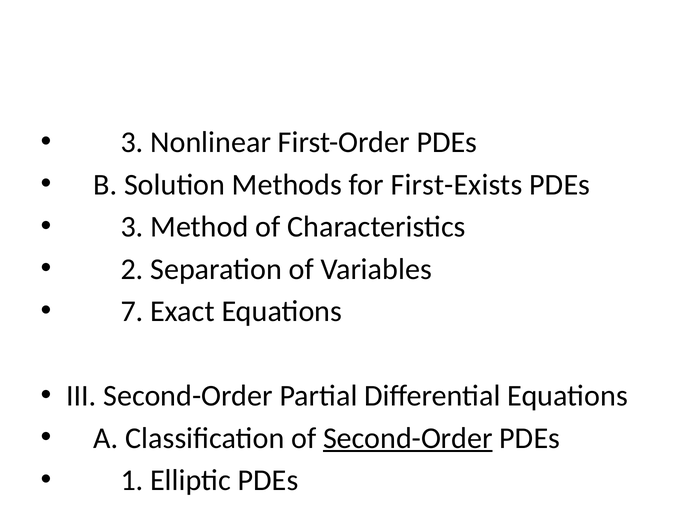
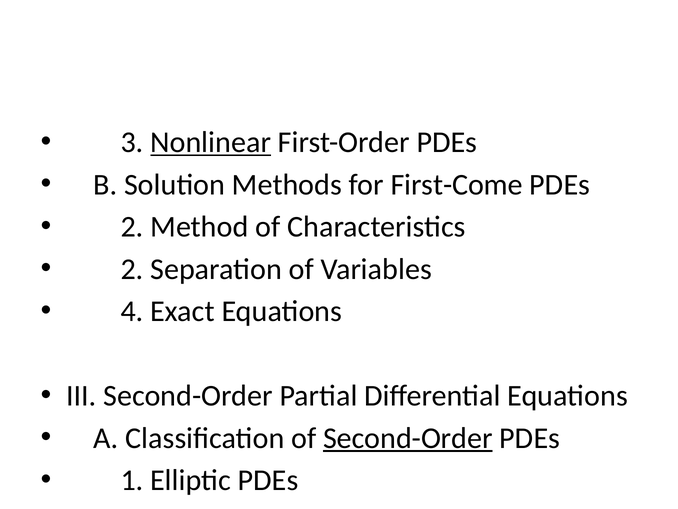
Nonlinear underline: none -> present (211, 142)
First-Exists: First-Exists -> First-Come (457, 184)
3: 3 -> 2 (132, 227)
7: 7 -> 4 (132, 311)
